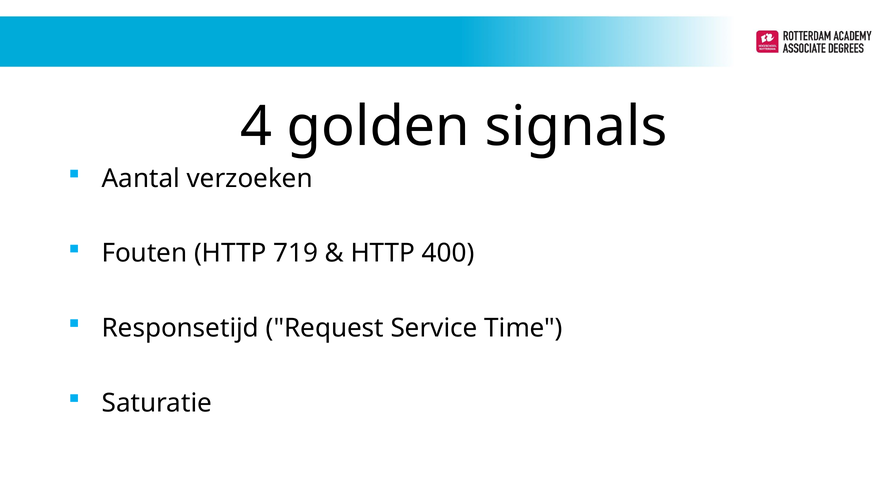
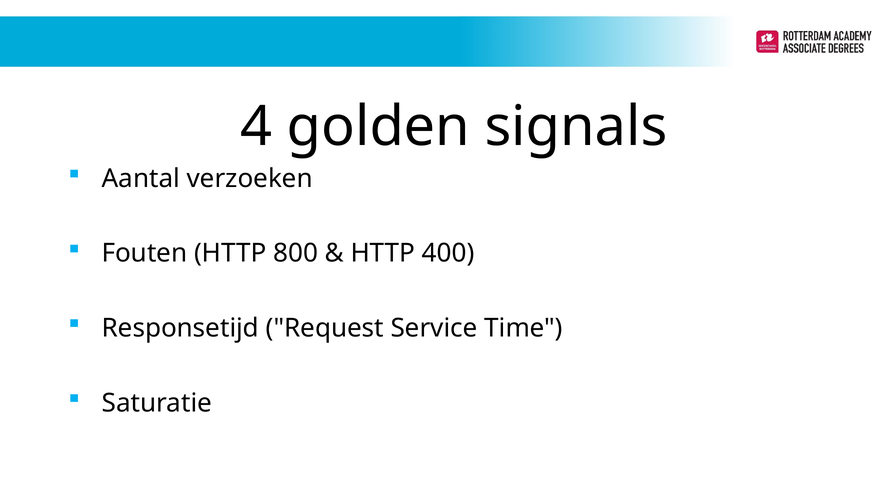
719: 719 -> 800 (296, 254)
